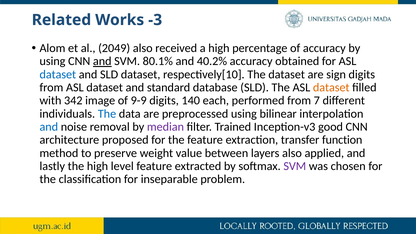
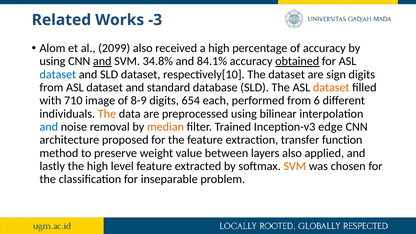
2049: 2049 -> 2099 (114, 48)
80.1%: 80.1% -> 34.8% (158, 61)
40.2%: 40.2% -> 84.1% (212, 61)
obtained underline: none -> present (297, 61)
342: 342 -> 710 (73, 101)
9-9: 9-9 -> 8-9 (139, 101)
140: 140 -> 654 (191, 101)
7: 7 -> 6 (317, 101)
The colour: blue -> orange (107, 114)
median colour: purple -> orange (165, 127)
good: good -> edge (330, 127)
SVM colour: purple -> orange (295, 166)
